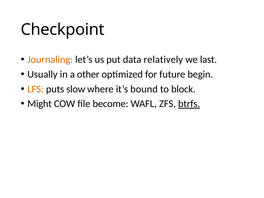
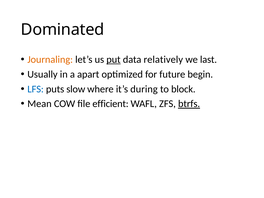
Checkpoint: Checkpoint -> Dominated (63, 30)
put underline: none -> present (113, 60)
other: other -> apart (88, 74)
LFS colour: orange -> blue (36, 89)
bound: bound -> during (144, 89)
Might: Might -> Mean (40, 104)
become: become -> efficient (111, 104)
